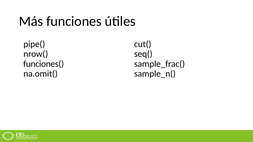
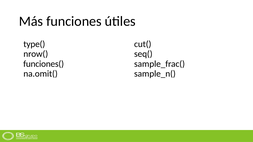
pipe(: pipe( -> type( (34, 44)
